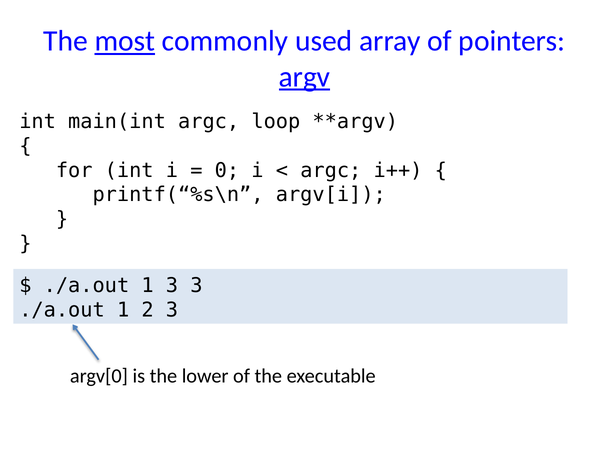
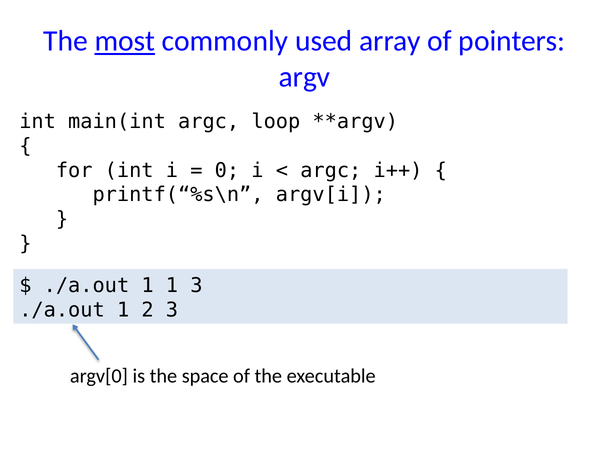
argv underline: present -> none (305, 77)
1 3: 3 -> 1 (172, 285)
lower: lower -> space (205, 376)
